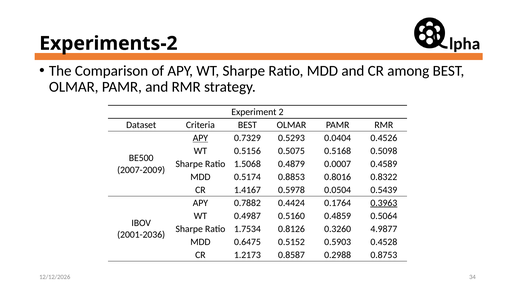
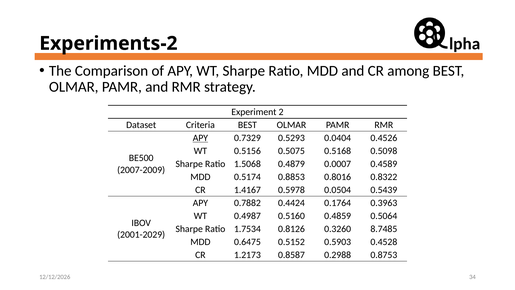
0.3963 underline: present -> none (384, 203)
4.9877: 4.9877 -> 8.7485 (384, 229)
2001-2036: 2001-2036 -> 2001-2029 (141, 235)
